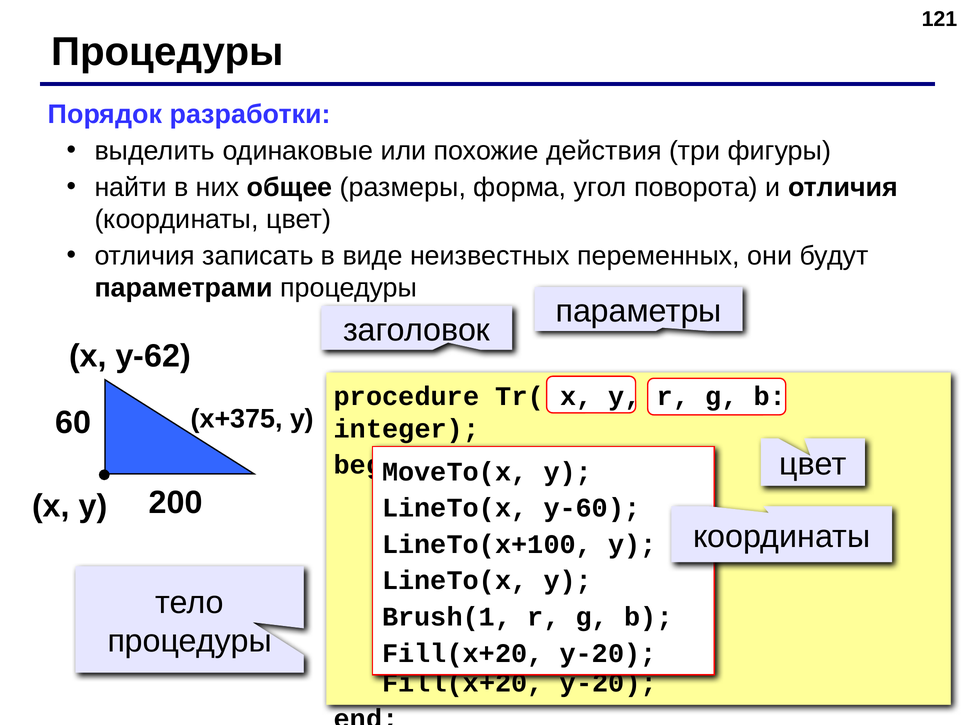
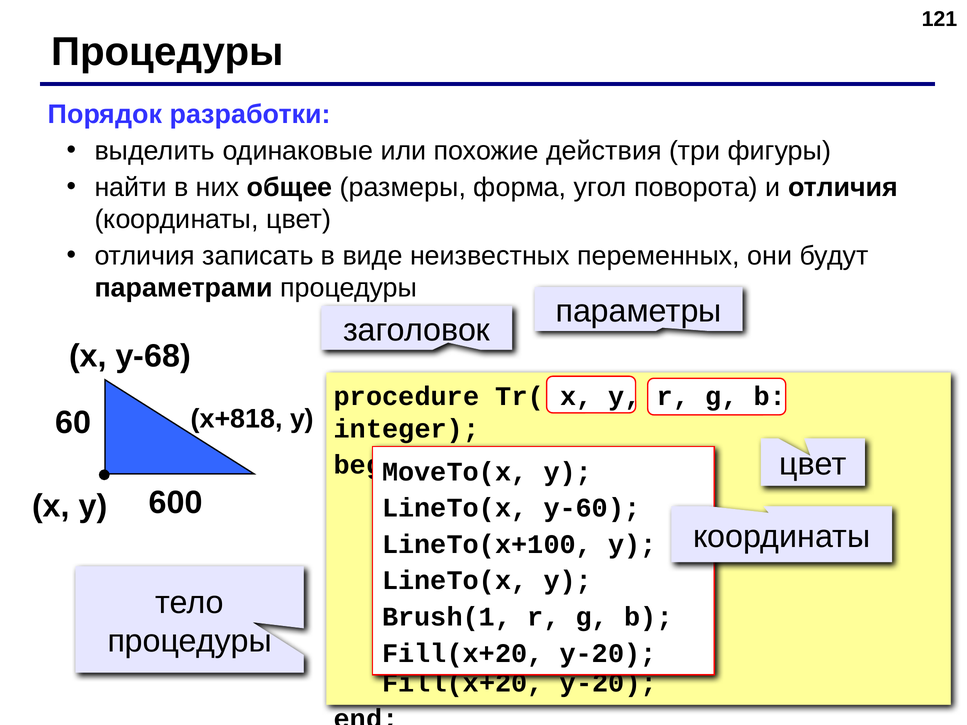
y-62: y-62 -> y-68 (153, 356)
x+375: x+375 -> x+818 (237, 419)
200: 200 -> 600 (176, 503)
